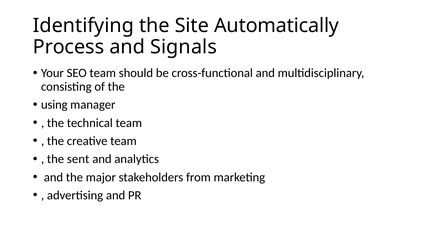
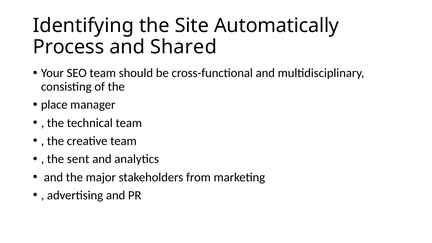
Signals: Signals -> Shared (183, 47)
using: using -> place (54, 105)
